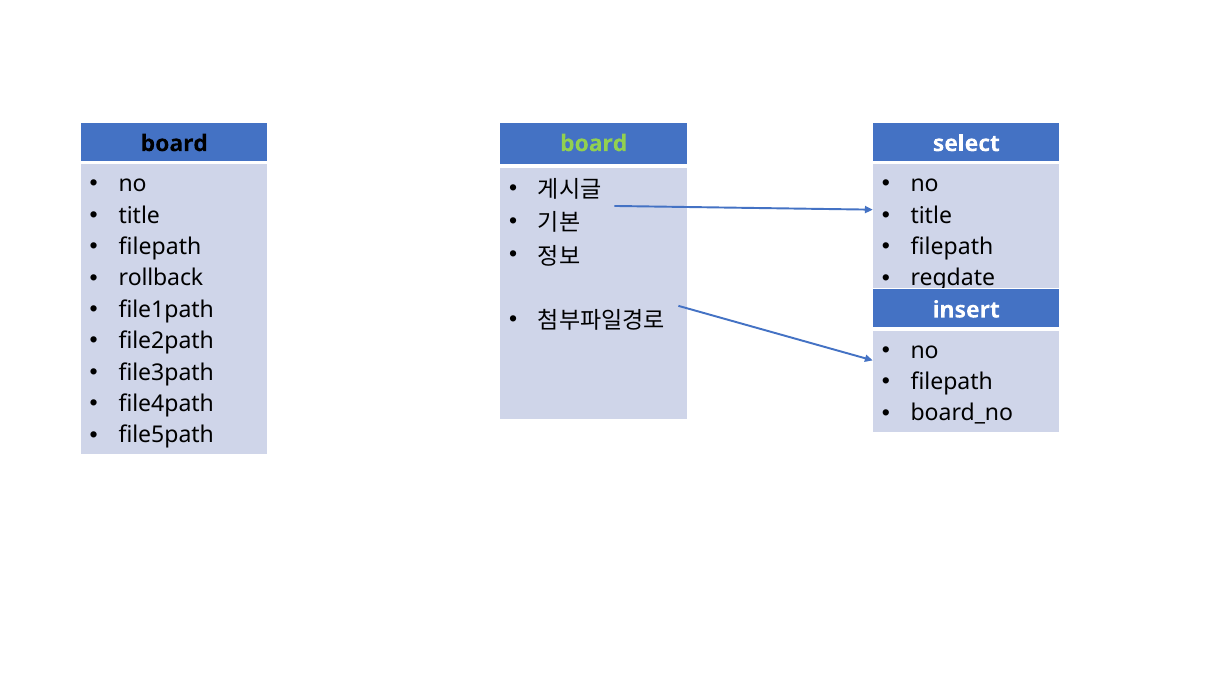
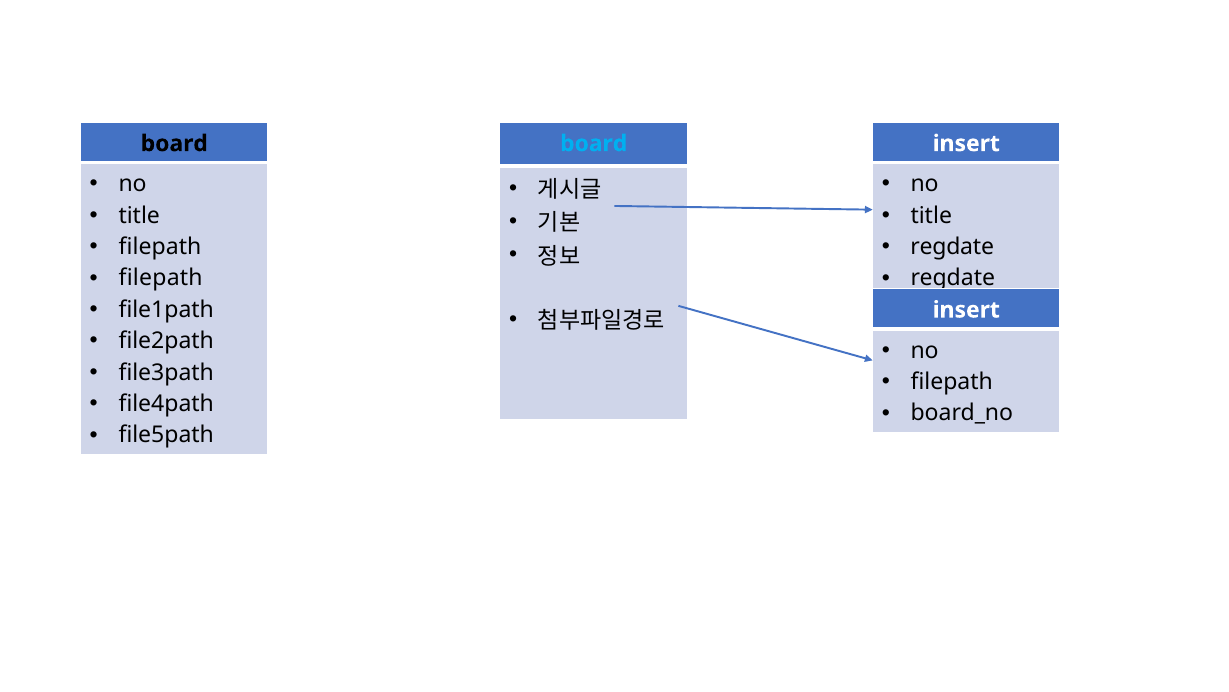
board colour: light green -> light blue (594, 143)
select: select -> insert (966, 143)
filepath: filepath -> regdate (952, 247)
rollback: rollback -> filepath (161, 278)
